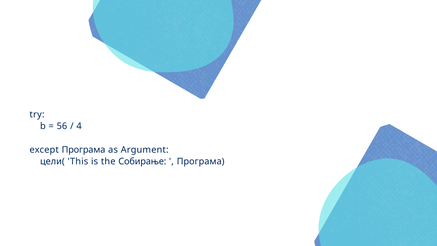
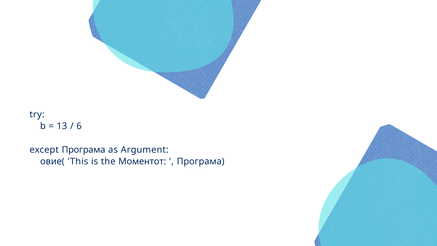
56: 56 -> 13 (62, 126)
4: 4 -> 6 (79, 126)
цели(: цели( -> овие( (52, 161)
Собирање: Собирање -> Моментот (142, 161)
